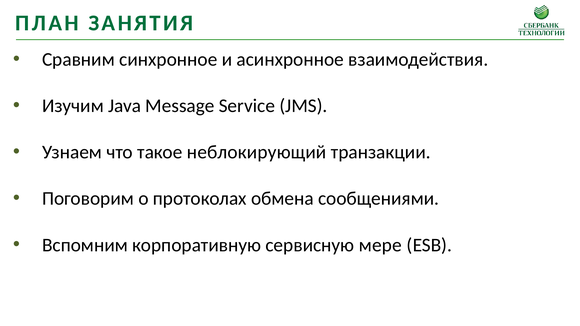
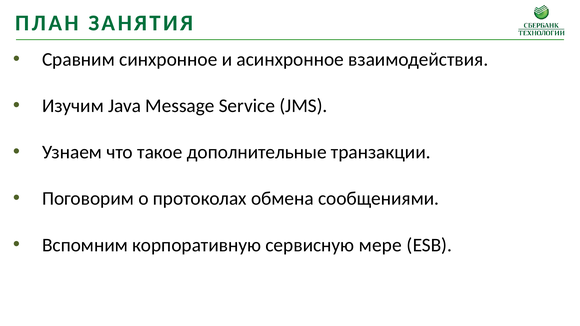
неблокирующий: неблокирующий -> дополнительные (257, 152)
